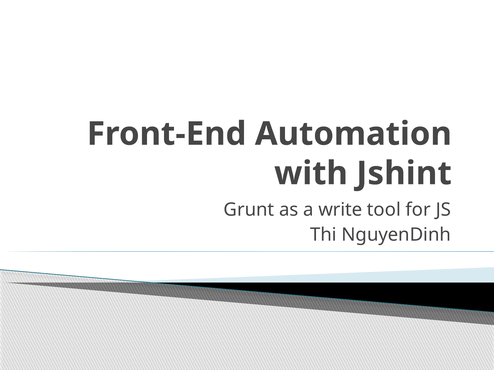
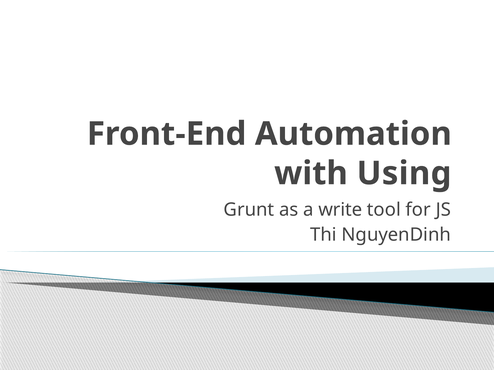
Jshint: Jshint -> Using (404, 174)
